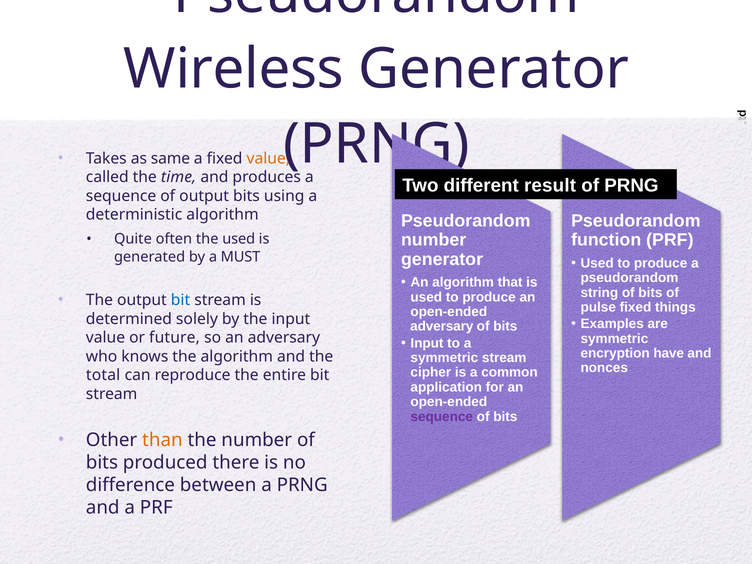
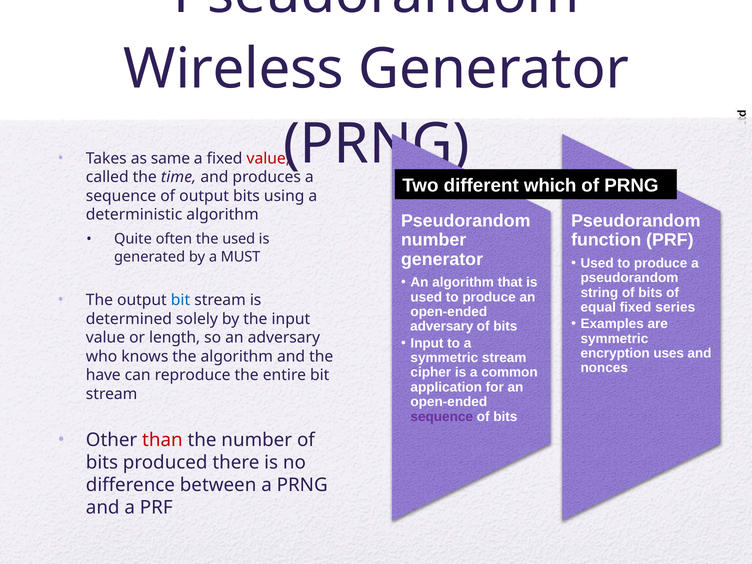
value colour: orange -> red (268, 158)
result: result -> which (550, 186)
pulse: pulse -> equal (598, 307)
things: things -> series (675, 307)
future: future -> length (175, 338)
have: have -> uses (669, 353)
total: total -> have (103, 375)
than colour: orange -> red (162, 440)
